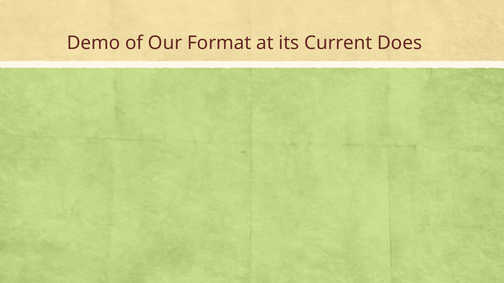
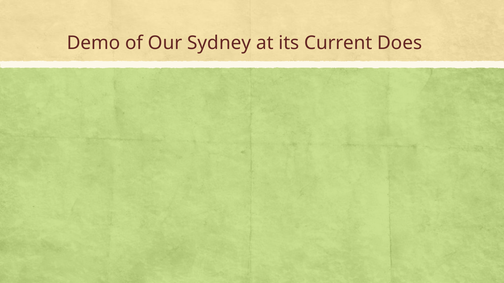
Format: Format -> Sydney (219, 43)
